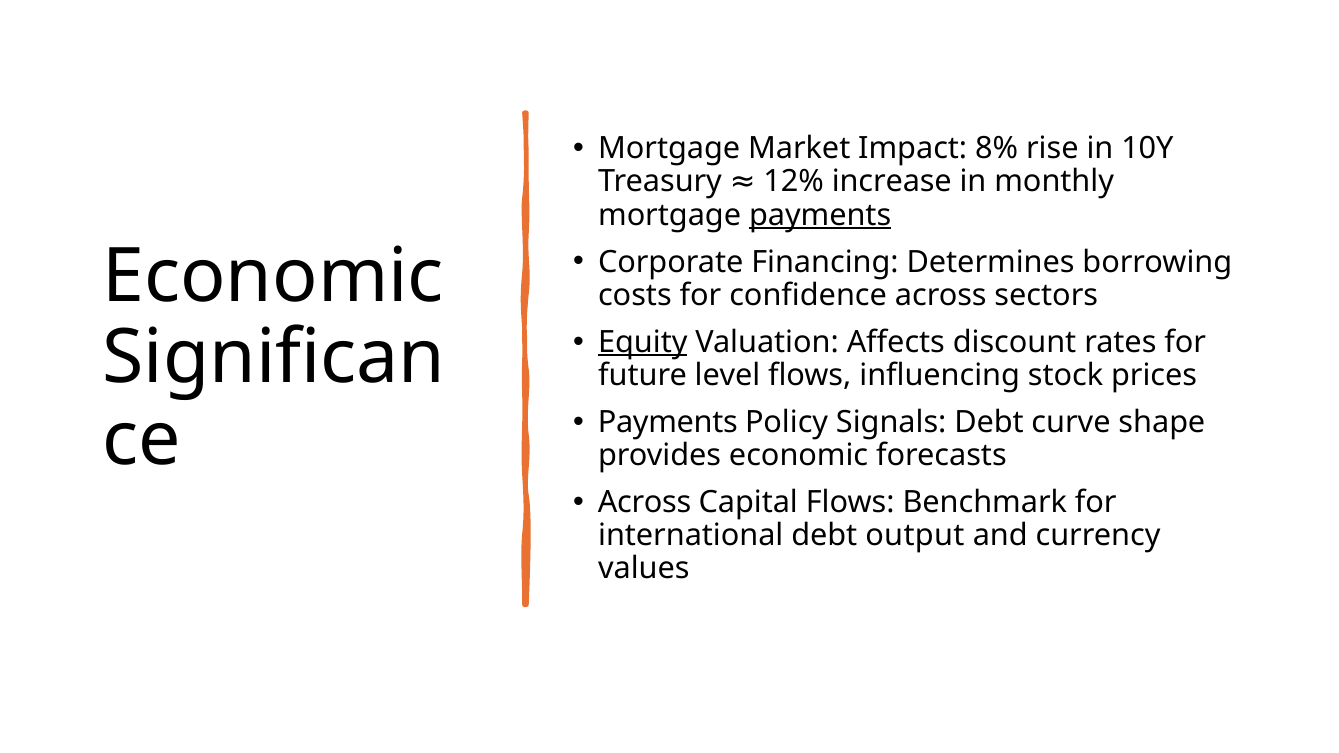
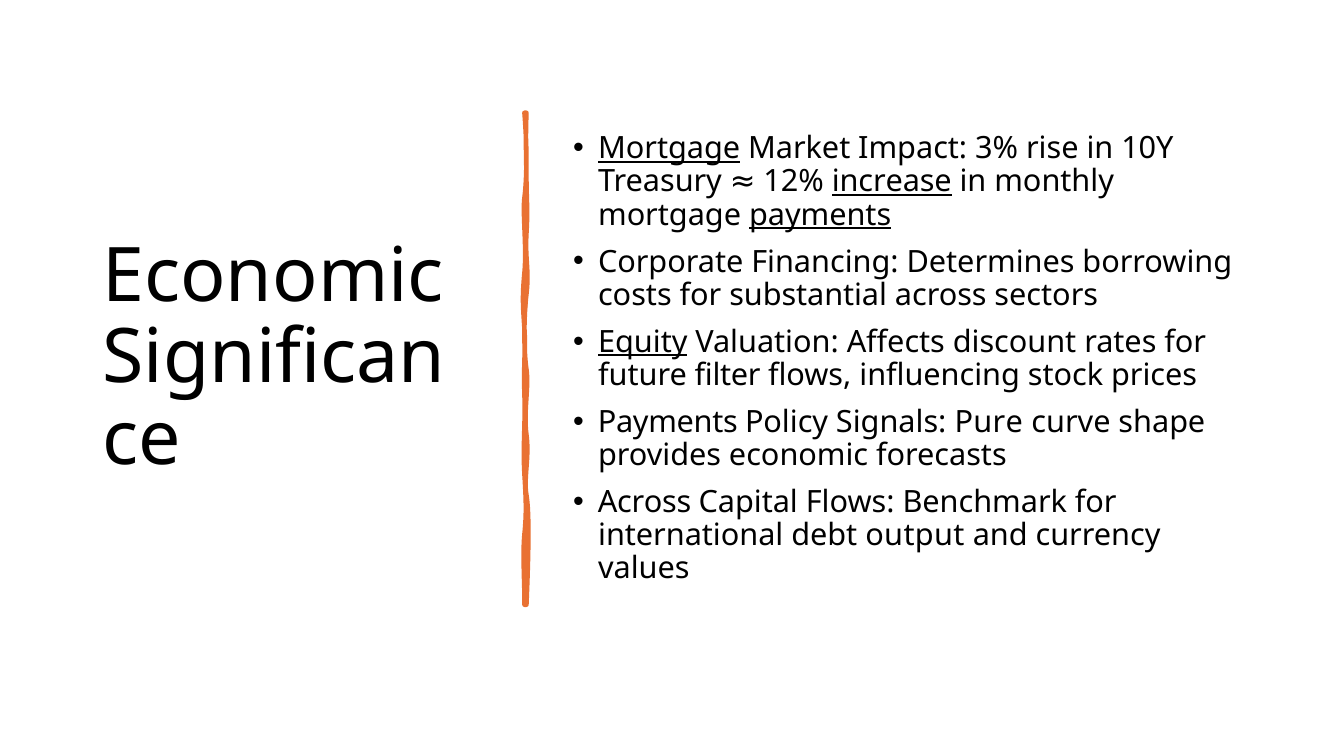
Mortgage underline: none -> present (669, 149)
8%: 8% -> 3% (997, 149)
increase underline: none -> present (892, 182)
confidence: confidence -> substantial (808, 295)
level: level -> filter (728, 375)
Signals Debt: Debt -> Pure (989, 422)
